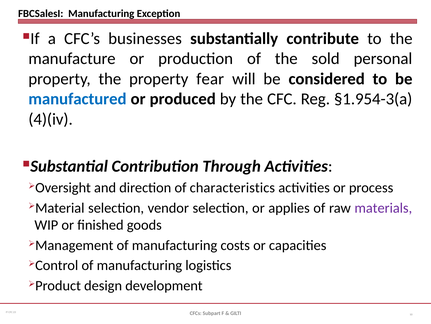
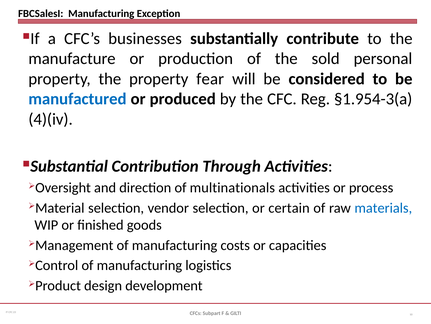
characteristics: characteristics -> multinationals (232, 187)
applies: applies -> certain (289, 207)
materials colour: purple -> blue (383, 207)
